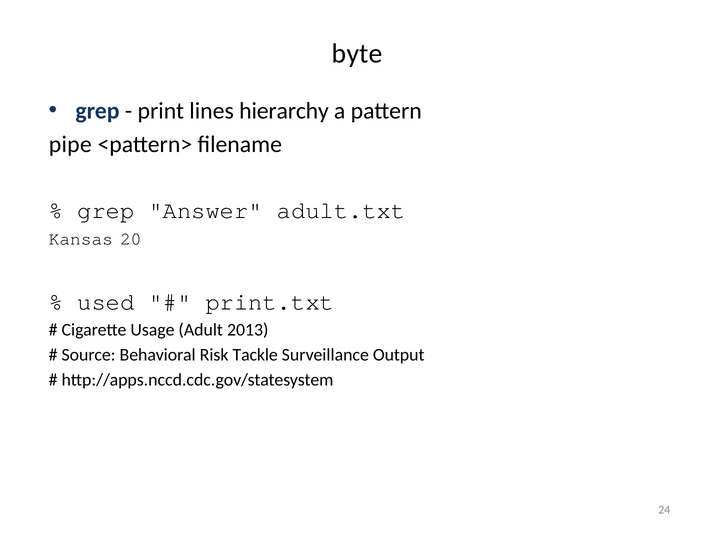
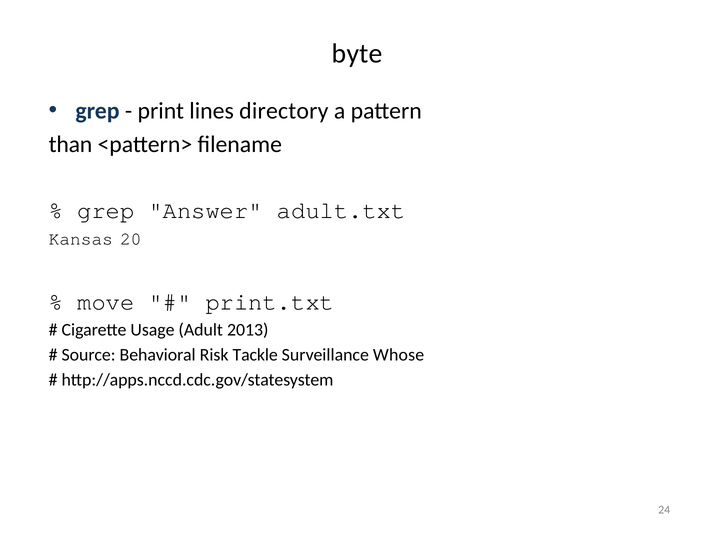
hierarchy: hierarchy -> directory (284, 111)
pipe: pipe -> than (71, 144)
used: used -> move (106, 302)
Output: Output -> Whose (399, 355)
